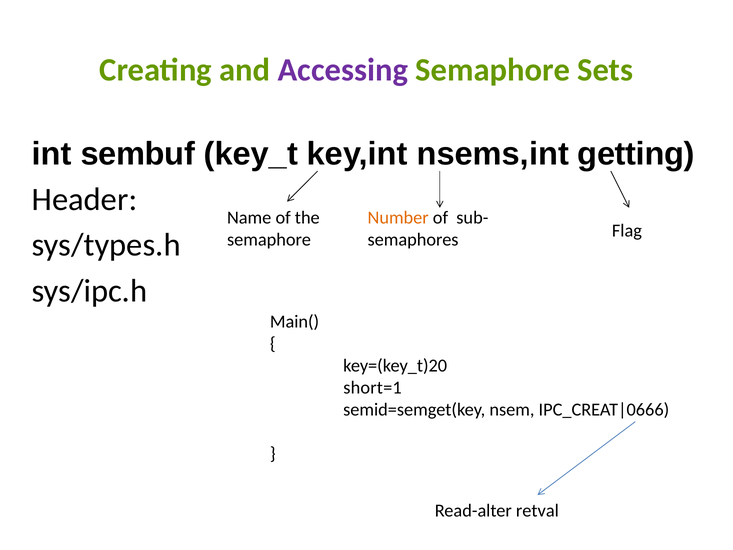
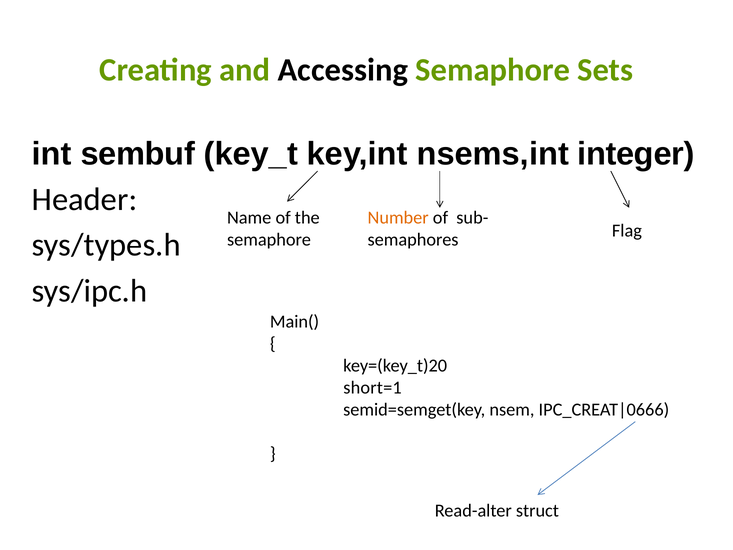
Accessing colour: purple -> black (343, 70)
getting: getting -> integer (636, 154)
retval: retval -> struct (537, 511)
